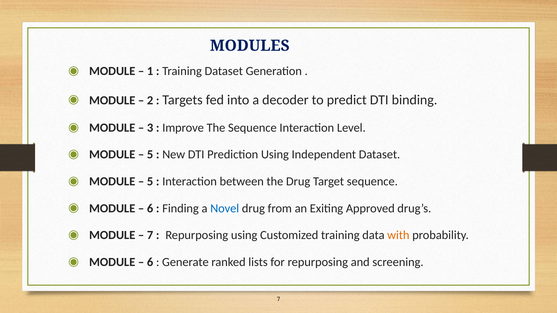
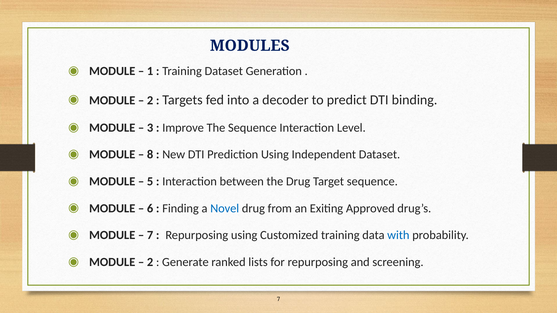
5: 5 -> 8 (150, 155)
with colour: orange -> blue (398, 235)
6: 6 -> 2 (150, 262)
